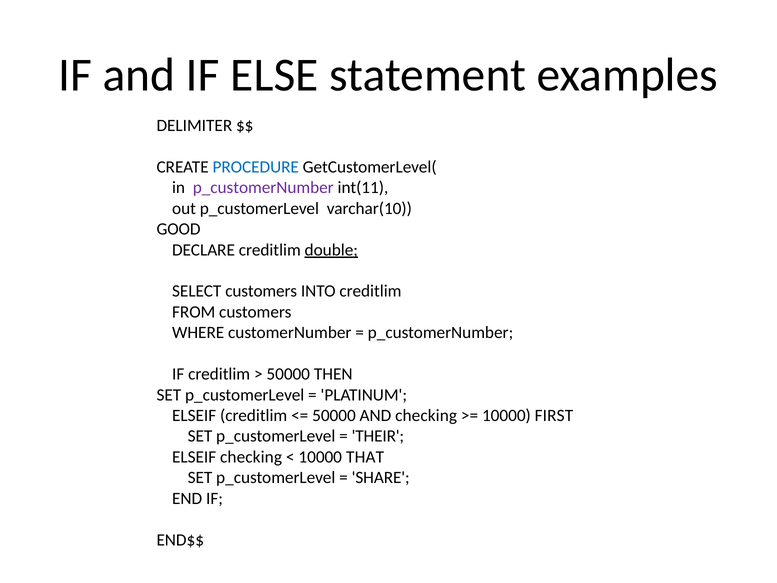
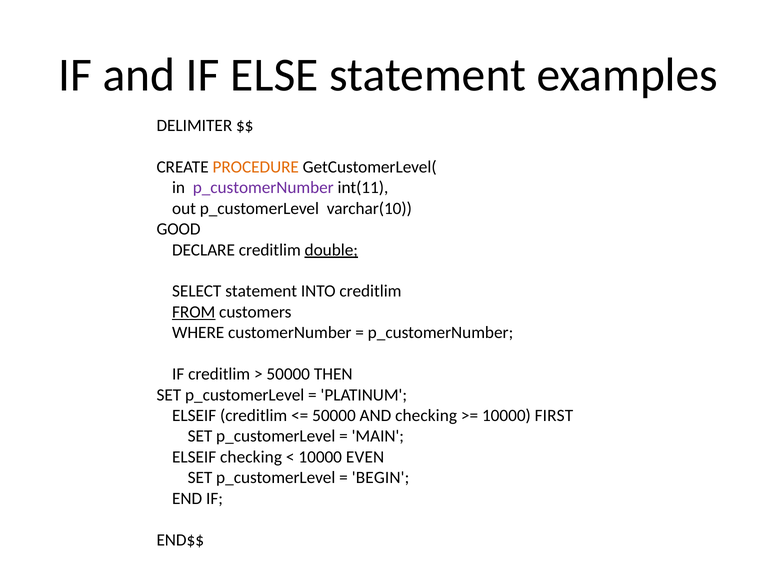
PROCEDURE colour: blue -> orange (256, 167)
SELECT customers: customers -> statement (261, 291)
FROM underline: none -> present (194, 312)
THEIR: THEIR -> MAIN (378, 436)
THAT: THAT -> EVEN (365, 457)
SHARE: SHARE -> BEGIN (381, 478)
